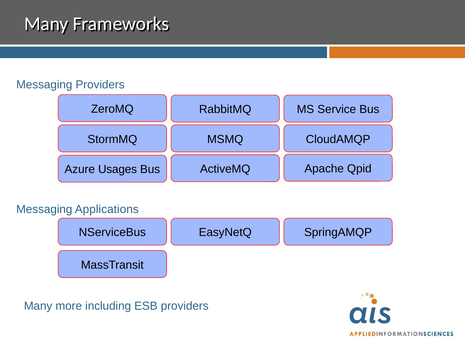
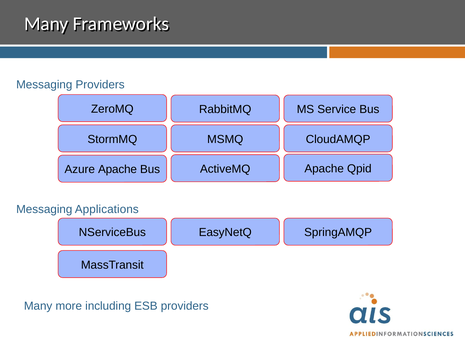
Azure Usages: Usages -> Apache (118, 169)
